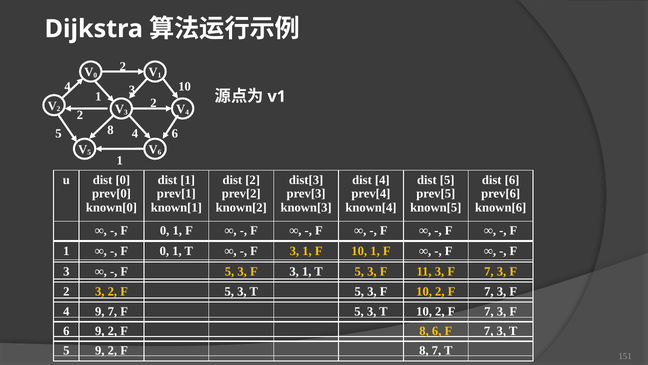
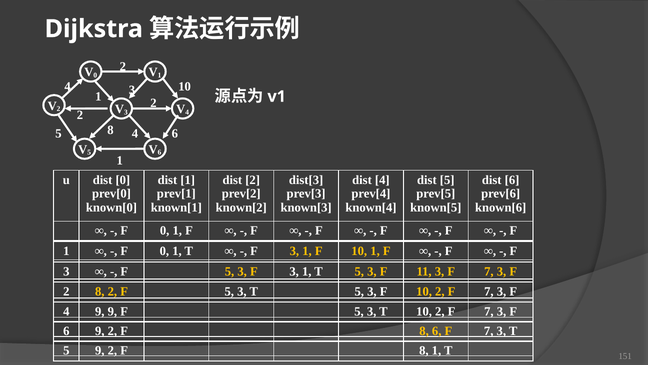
2 3: 3 -> 8 (100, 291)
9 7: 7 -> 9 (112, 311)
F 8 7: 7 -> 1 (436, 350)
